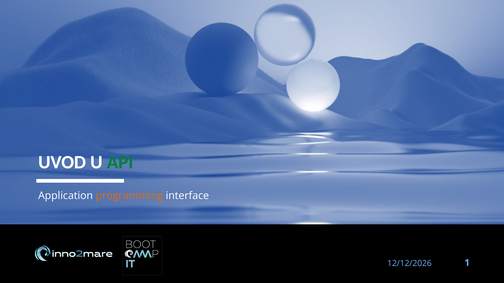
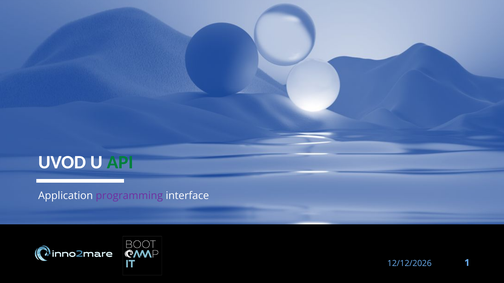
programming colour: orange -> purple (129, 196)
